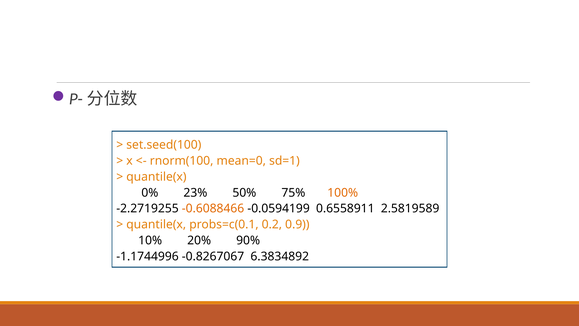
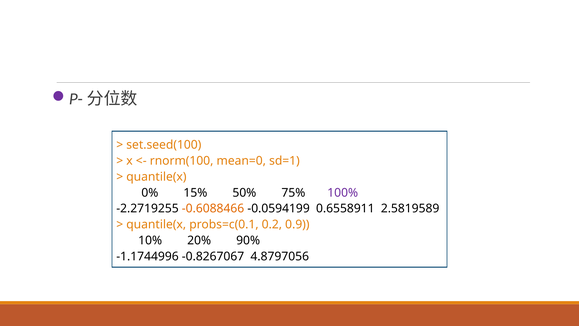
23%: 23% -> 15% (195, 193)
100% colour: orange -> purple (343, 193)
6.3834892: 6.3834892 -> 4.8797056 (280, 256)
